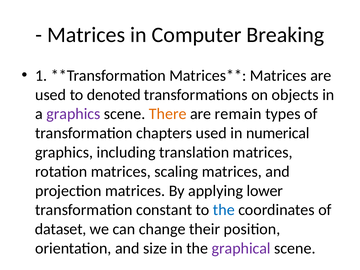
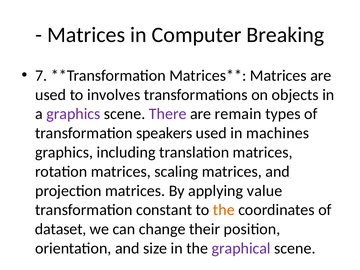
1: 1 -> 7 (41, 76)
denoted: denoted -> involves (114, 95)
There colour: orange -> purple (168, 114)
chapters: chapters -> speakers (164, 133)
numerical: numerical -> machines (278, 133)
lower: lower -> value (265, 191)
the colour: blue -> orange (224, 210)
